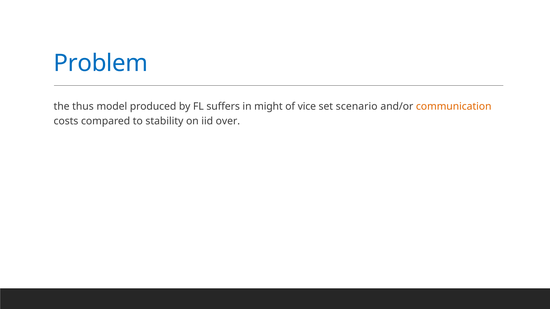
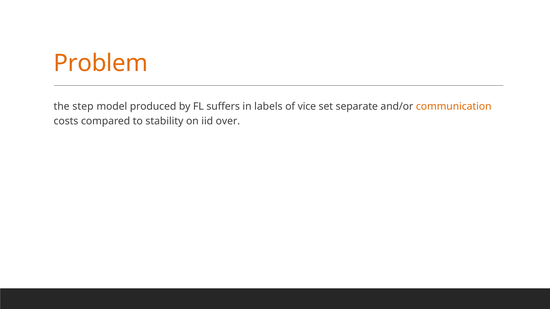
Problem colour: blue -> orange (101, 63)
thus: thus -> step (83, 107)
might: might -> labels (268, 107)
scenario: scenario -> separate (357, 107)
